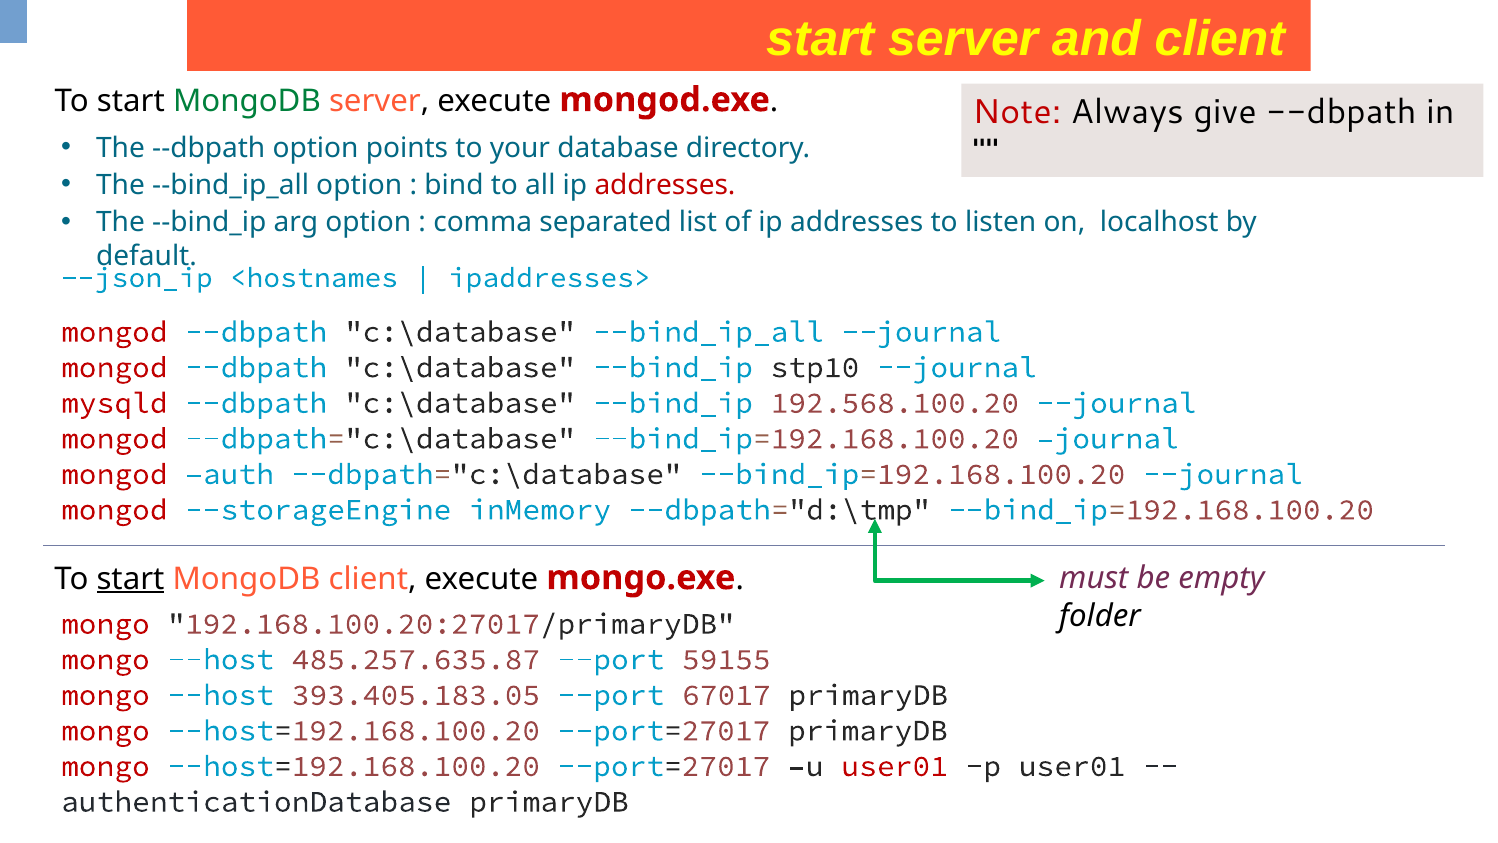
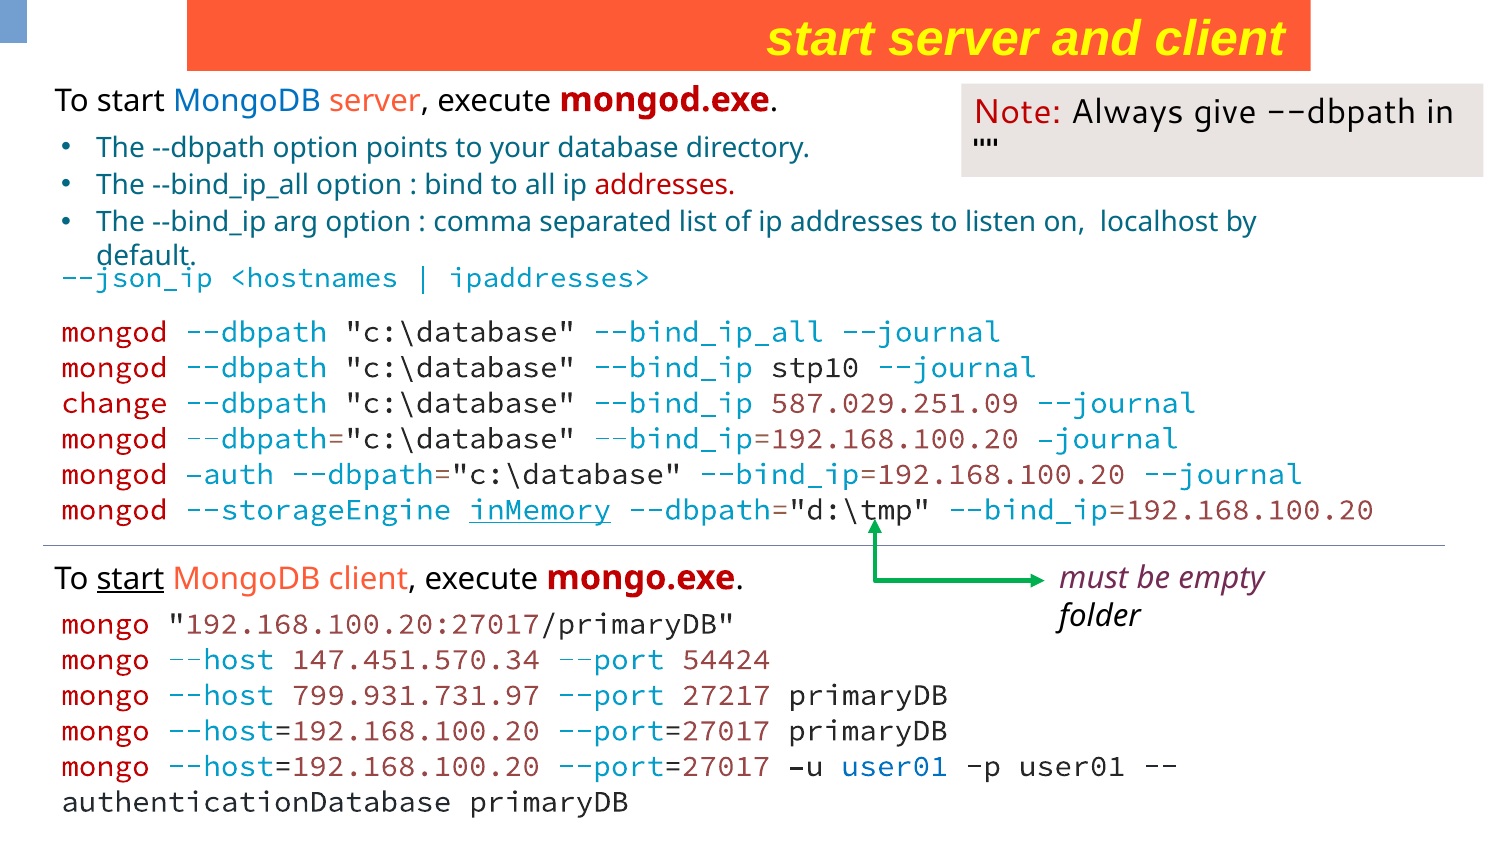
MongoDB colour: green -> blue (247, 101)
mysqld: mysqld -> change (114, 403)
192.568.100.20: 192.568.100.20 -> 587.029.251.09 (895, 403)
inMemory underline: none -> present (540, 509)
485.257.635.87: 485.257.635.87 -> 147.451.570.34 (416, 659)
59155: 59155 -> 54424 (726, 659)
393.405.183.05: 393.405.183.05 -> 799.931.731.97 (416, 695)
67017: 67017 -> 27217 (726, 695)
user01 colour: red -> blue (895, 766)
